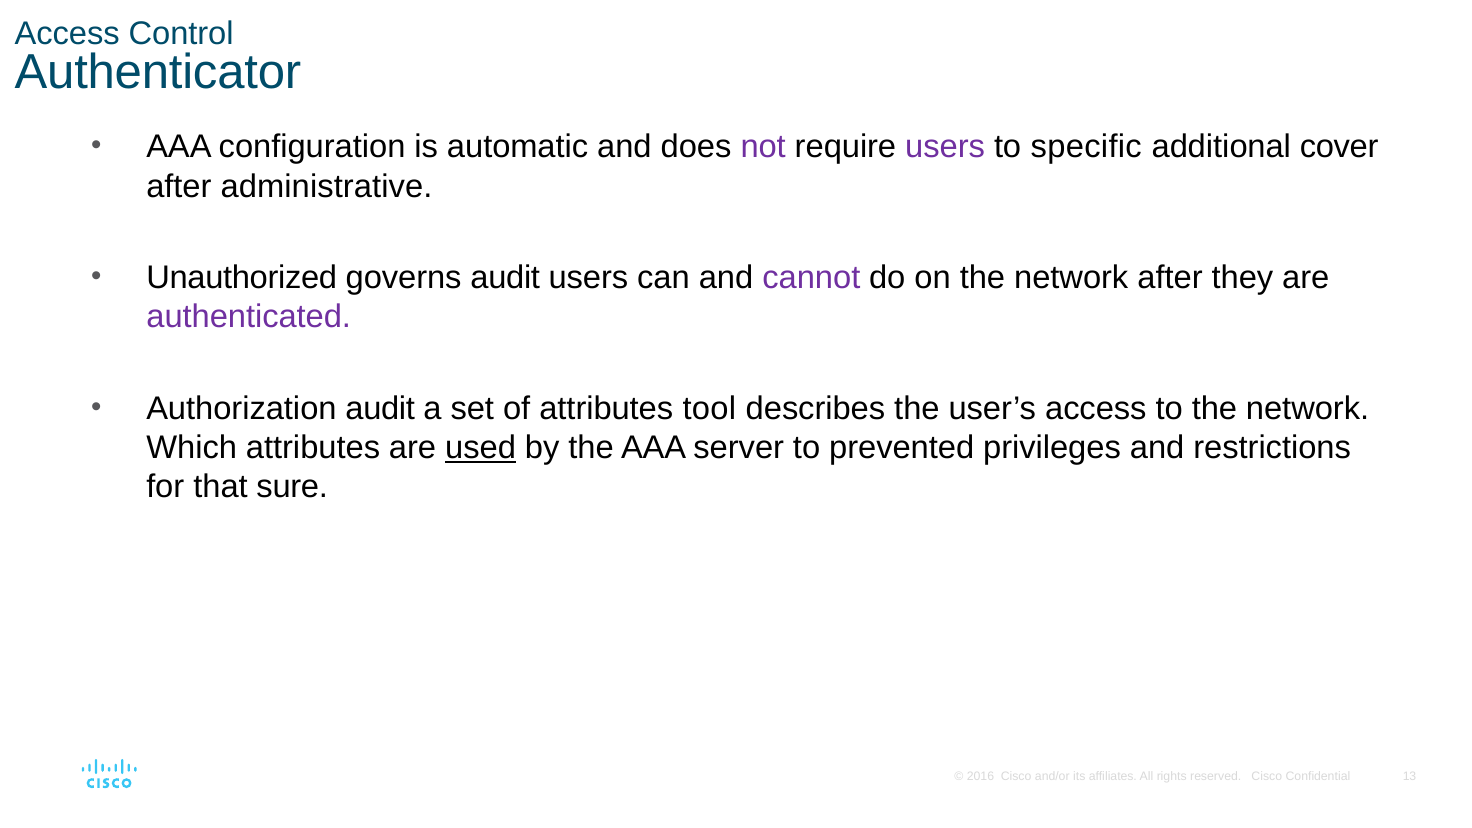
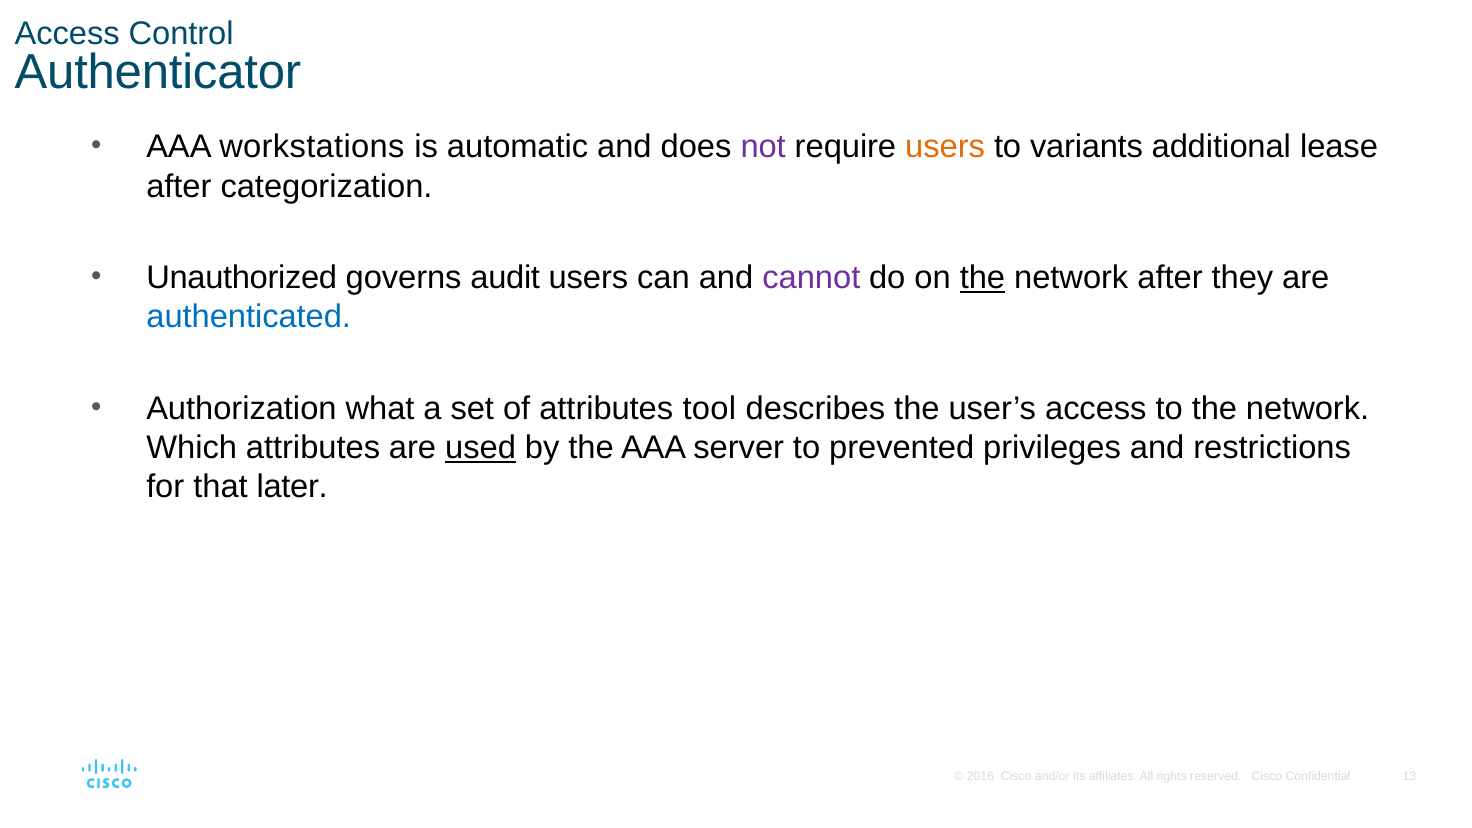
configuration: configuration -> workstations (312, 147)
users colour: purple -> orange (945, 147)
specific: specific -> variants (1086, 147)
cover: cover -> lease (1339, 147)
administrative: administrative -> categorization (327, 186)
the underline: none -> present (982, 278)
authenticated colour: purple -> blue (249, 317)
Authorization audit: audit -> what (380, 409)
sure: sure -> later (292, 487)
